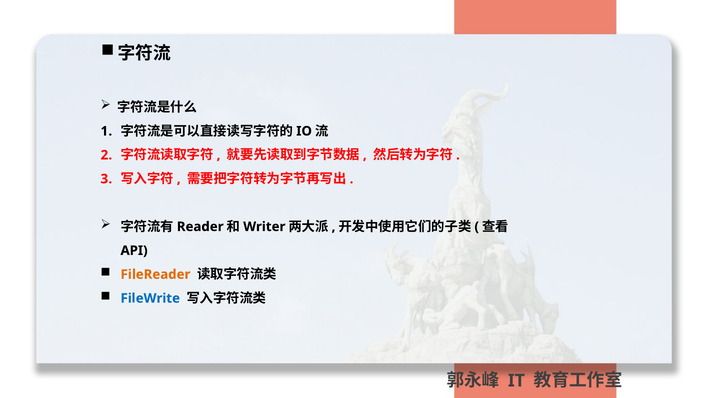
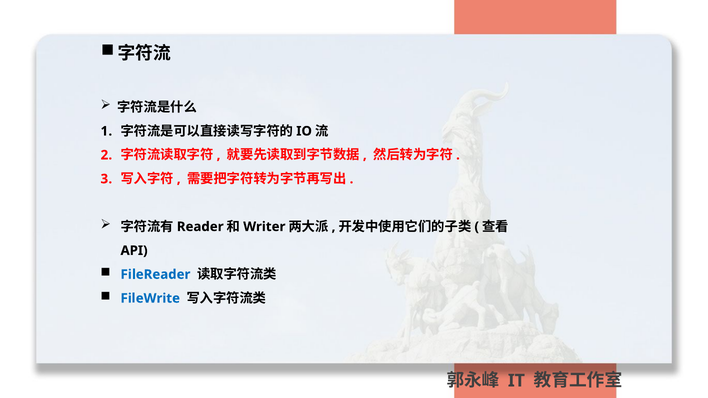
FileReader colour: orange -> blue (155, 275)
